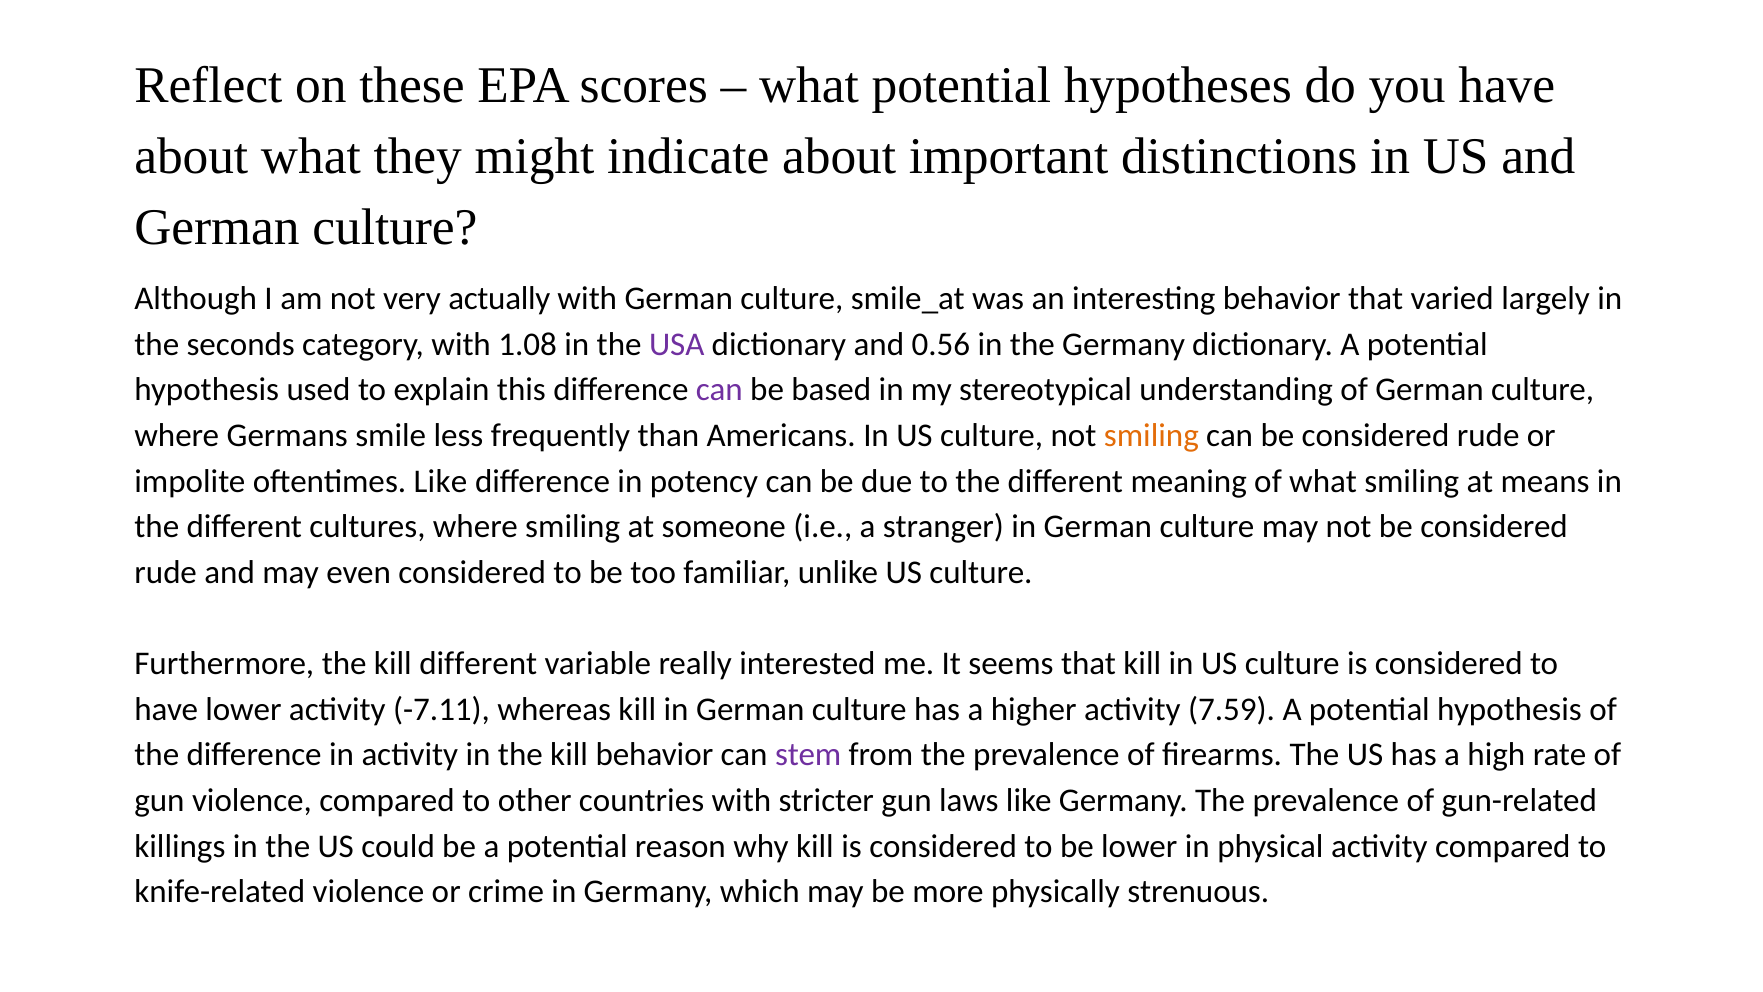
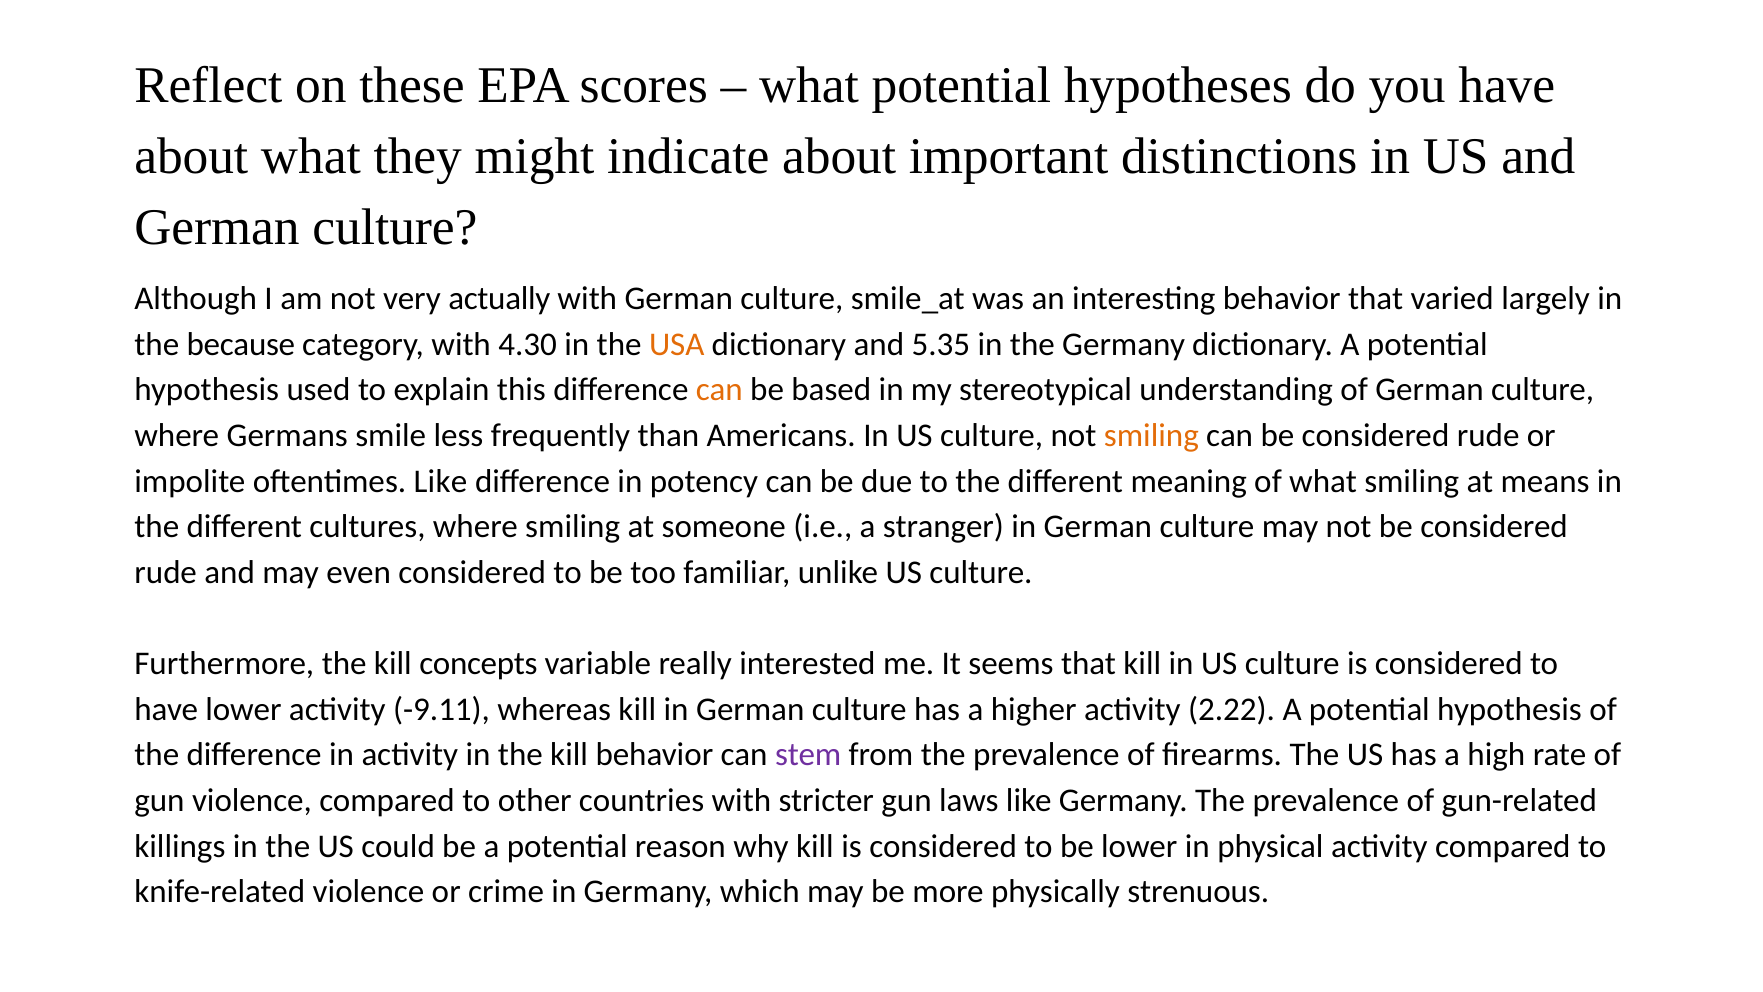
seconds: seconds -> because (241, 344)
1.08: 1.08 -> 4.30 (528, 344)
USA colour: purple -> orange (677, 344)
0.56: 0.56 -> 5.35 (941, 344)
can colour: purple -> orange (719, 390)
kill different: different -> concepts (478, 663)
-7.11: -7.11 -> -9.11 (442, 709)
7.59: 7.59 -> 2.22 (1232, 709)
